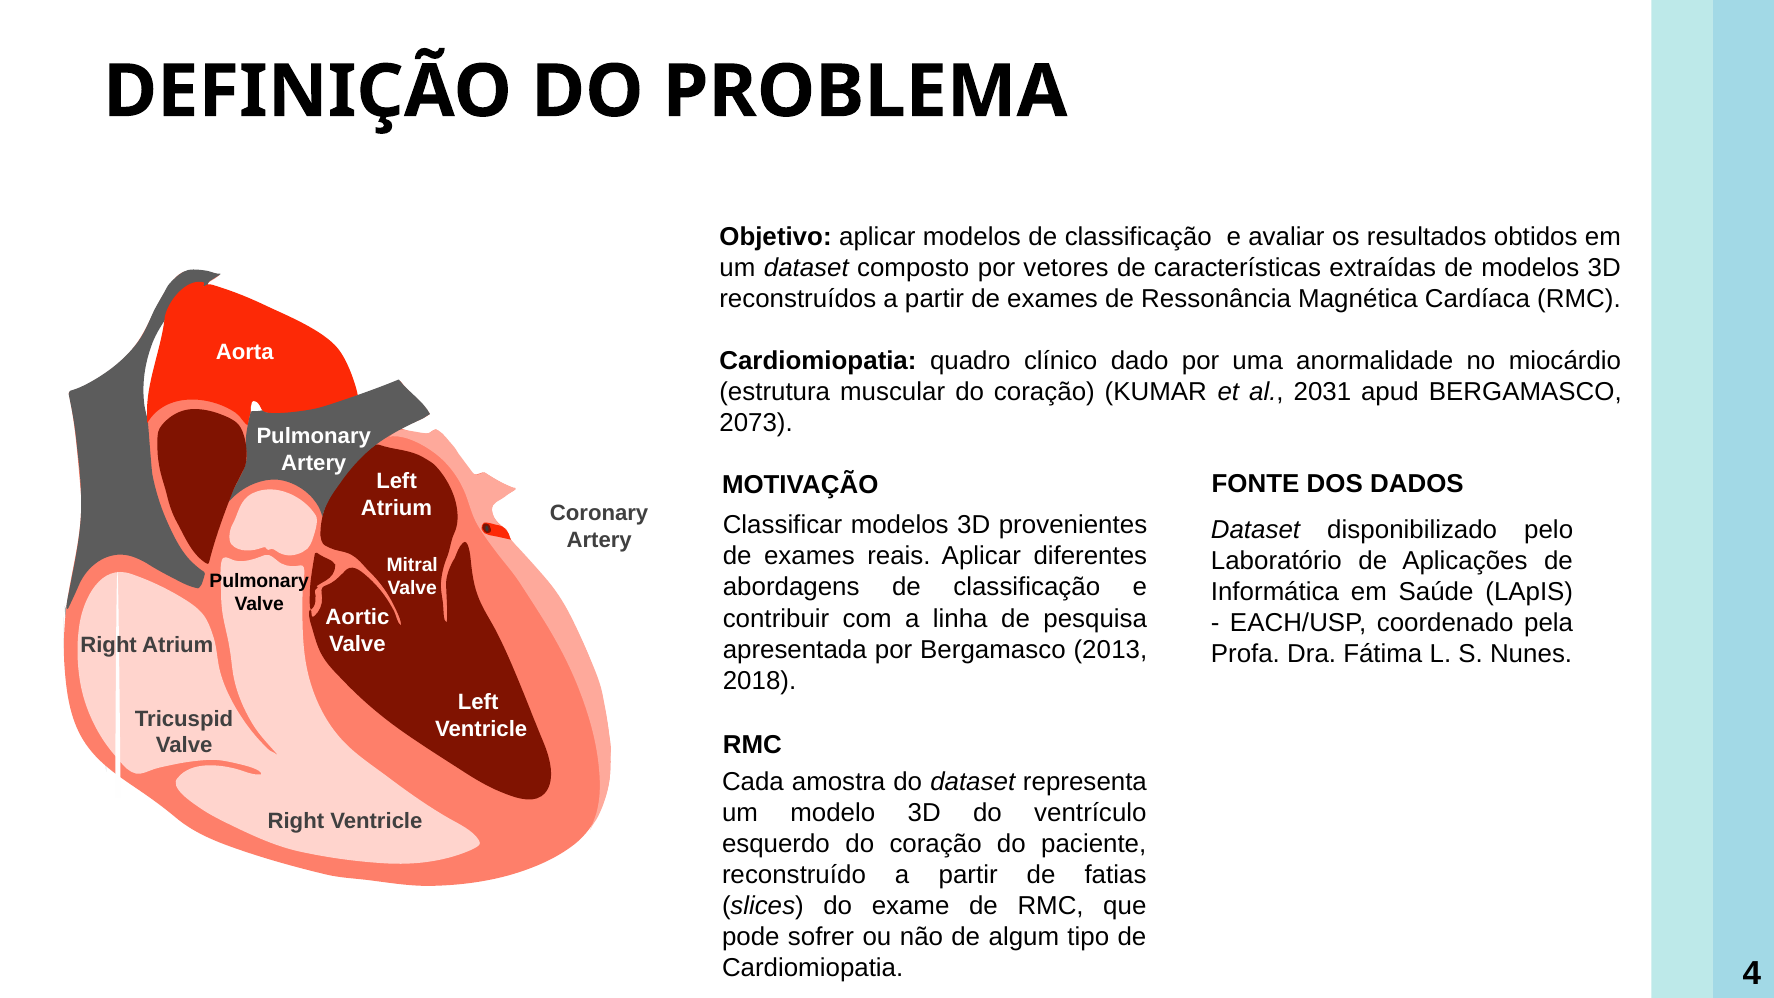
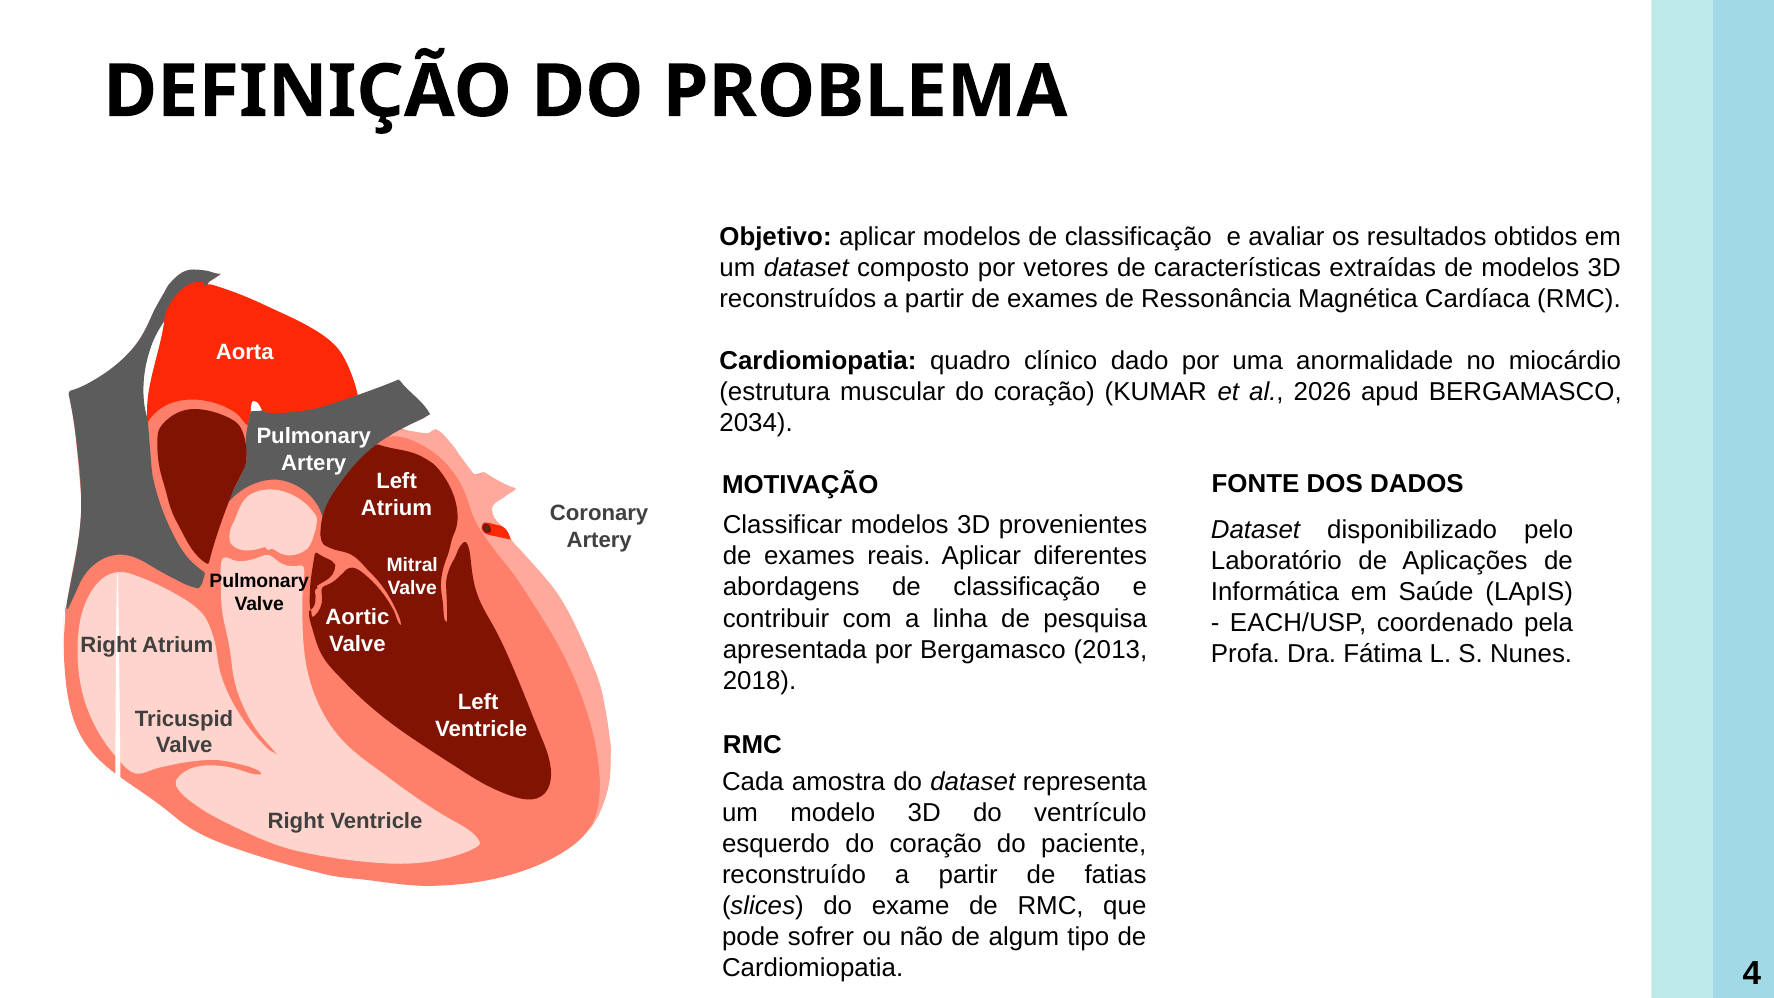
2031: 2031 -> 2026 (1322, 392)
2073: 2073 -> 2034 (756, 423)
